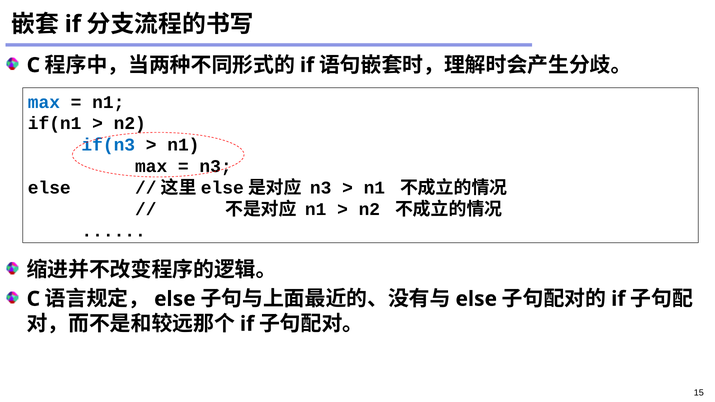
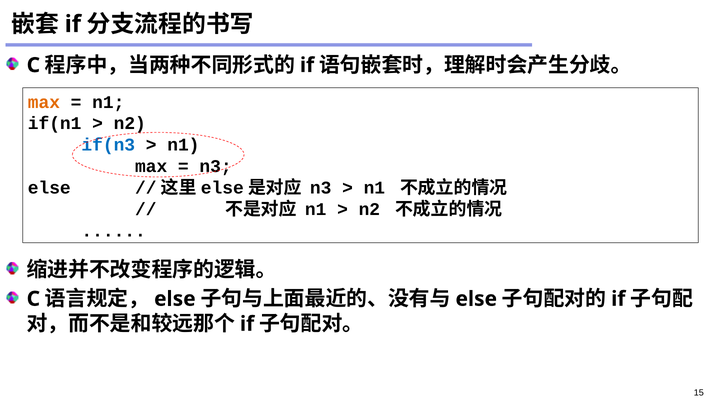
max colour: blue -> orange (44, 102)
